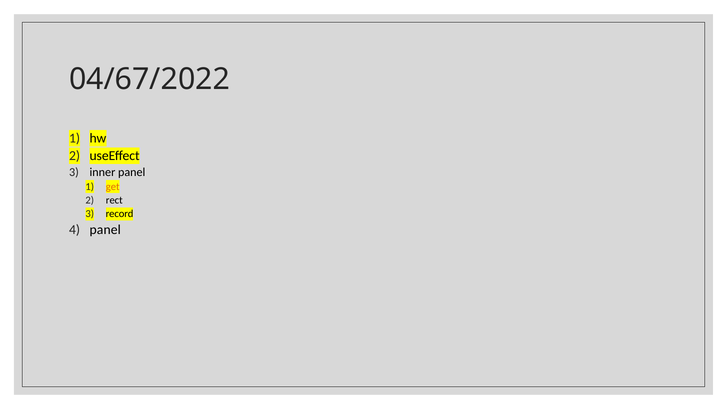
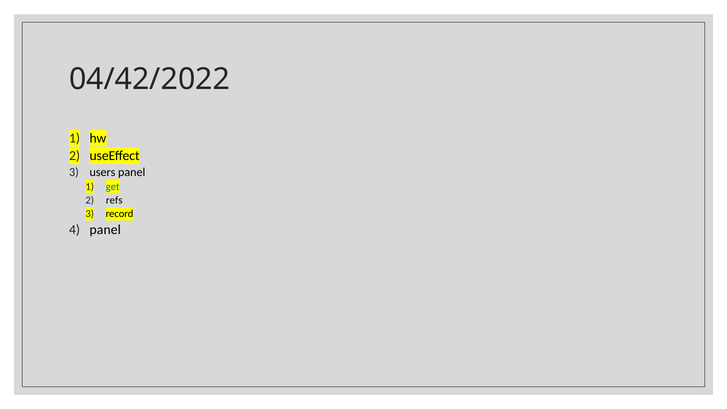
04/67/2022: 04/67/2022 -> 04/42/2022 (150, 79)
inner: inner -> users (102, 172)
get colour: orange -> blue (113, 187)
rect: rect -> refs (114, 200)
